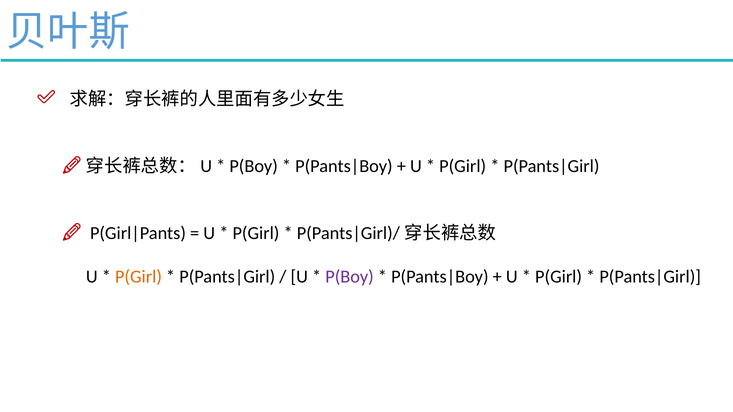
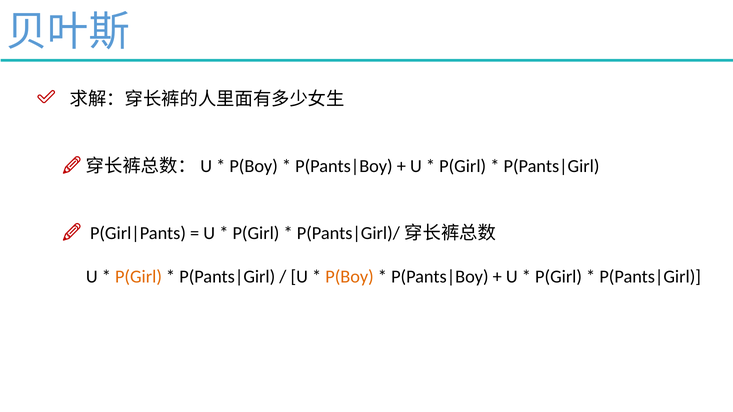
P(Boy colour: purple -> orange (350, 277)
